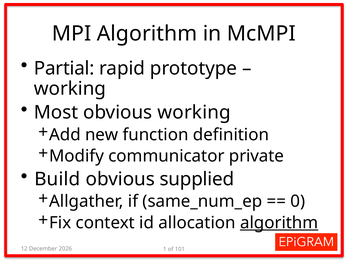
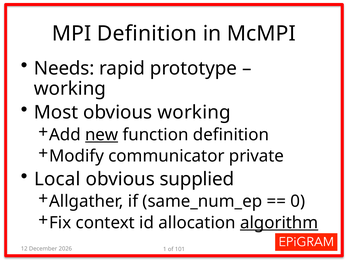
MPI Algorithm: Algorithm -> Definition (147, 34)
Partial: Partial -> Needs (64, 68)
new underline: none -> present (102, 135)
Build: Build -> Local (57, 179)
